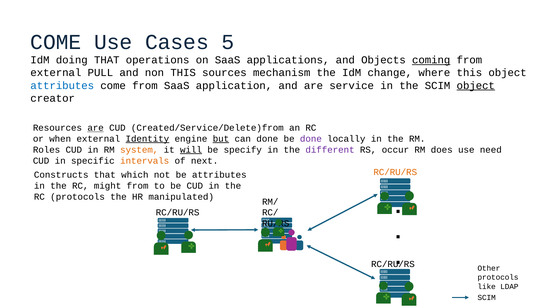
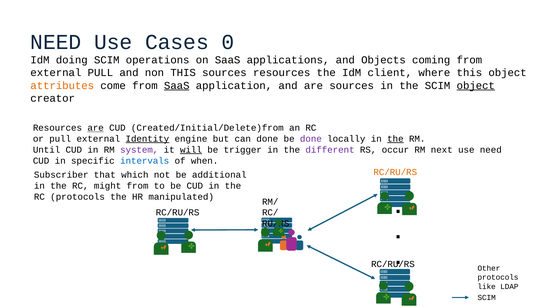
COME: COME -> NEED (56, 42)
5: 5 -> 0 (228, 42)
doing THAT: THAT -> SCIM (107, 60)
coming underline: present -> none (431, 60)
sources mechanism: mechanism -> resources (282, 73)
change: change -> client (390, 73)
attributes colour: blue -> orange (62, 85)
SaaS underline: none -> present (177, 85)
are service: service -> sources (352, 85)
Created/Service/Delete)from: Created/Service/Delete)from -> Created/Initial/Delete)from (207, 128)
or when: when -> pull (60, 139)
but underline: present -> none (221, 139)
the underline: none -> present (395, 139)
Roles: Roles -> Until (47, 150)
system colour: orange -> purple (139, 150)
specify: specify -> trigger (243, 150)
does: does -> next (442, 150)
intervals colour: orange -> blue (145, 161)
next: next -> when (205, 161)
Constructs: Constructs -> Subscriber (61, 175)
be attributes: attributes -> additional (219, 175)
